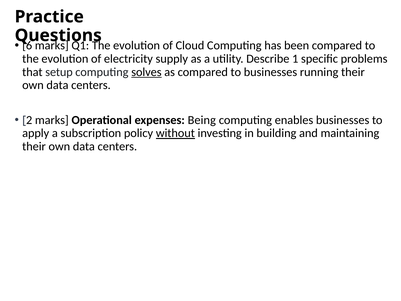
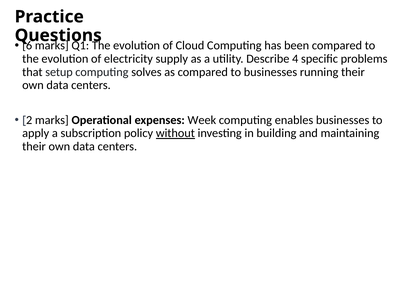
1: 1 -> 4 (295, 59)
solves underline: present -> none (146, 72)
Being: Being -> Week (202, 120)
